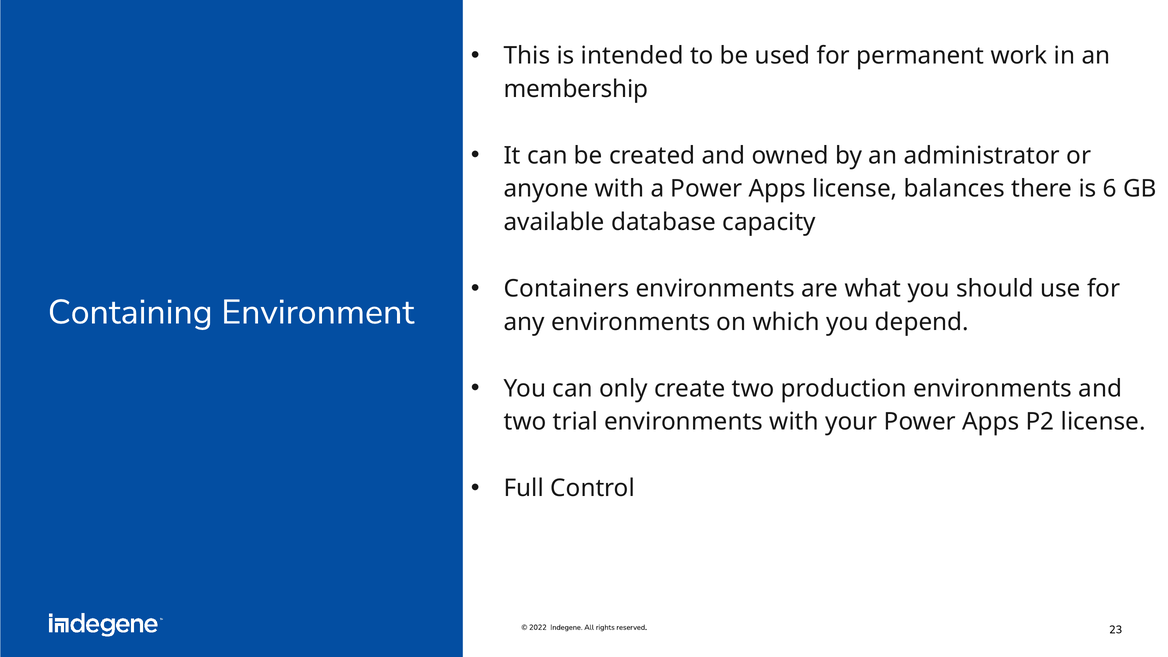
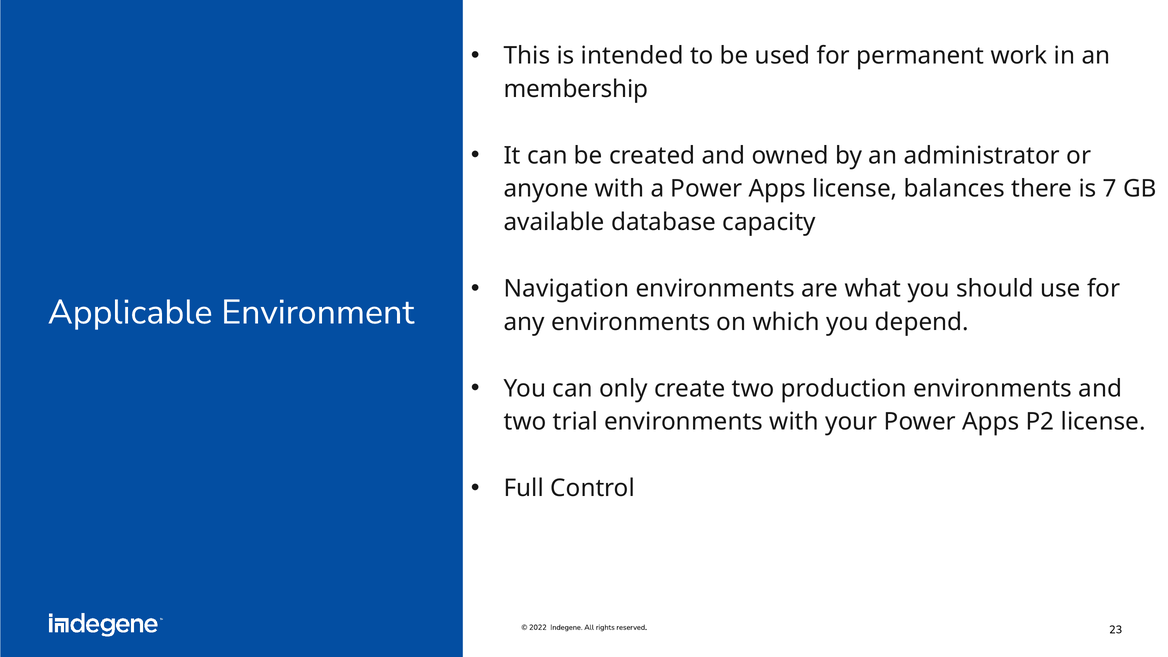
6: 6 -> 7 (1110, 189)
Containers: Containers -> Navigation (567, 289)
Containing: Containing -> Applicable (130, 312)
